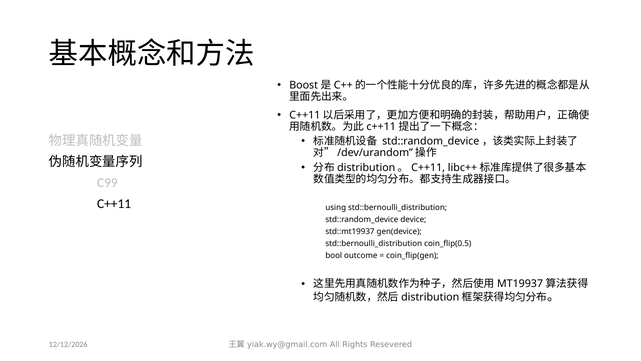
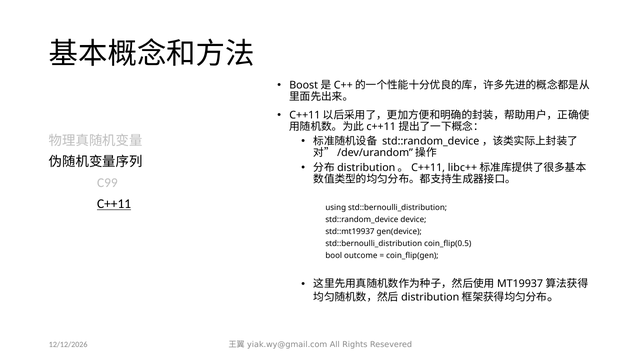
C++11 underline: none -> present (114, 204)
